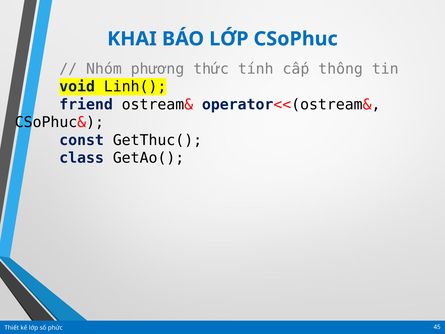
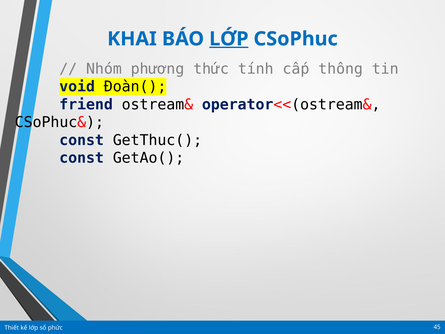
LỚP underline: none -> present (229, 39)
Linh(: Linh( -> Đoàn( (135, 87)
class: class -> const (82, 158)
